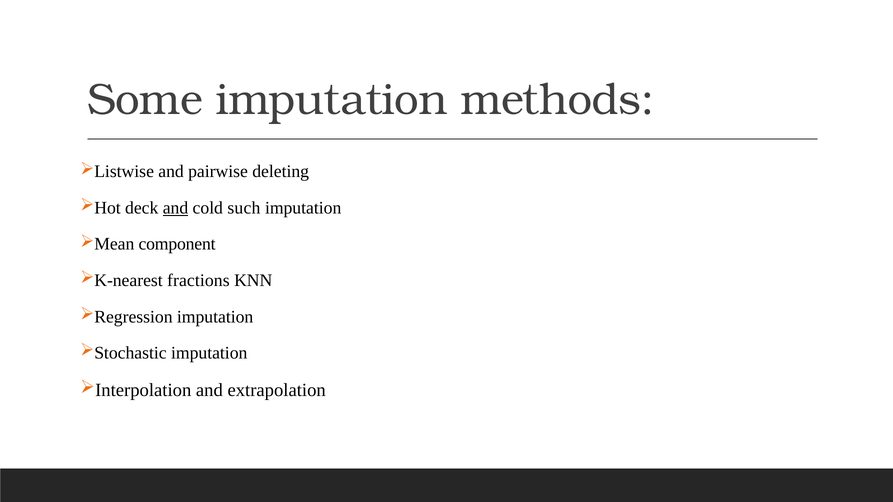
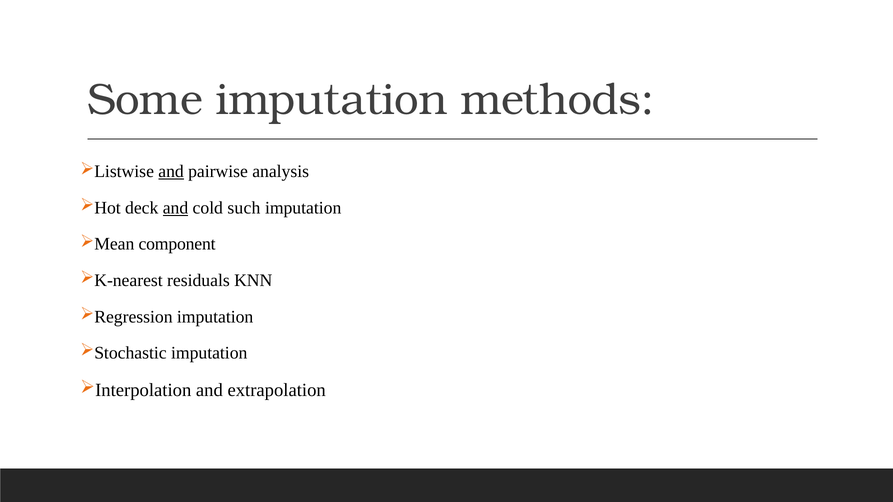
and underline: none -> present (171, 172)
deleting: deleting -> analysis (281, 172)
fractions: fractions -> residuals (198, 281)
